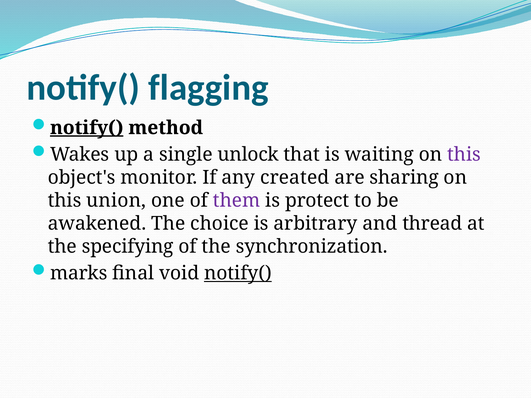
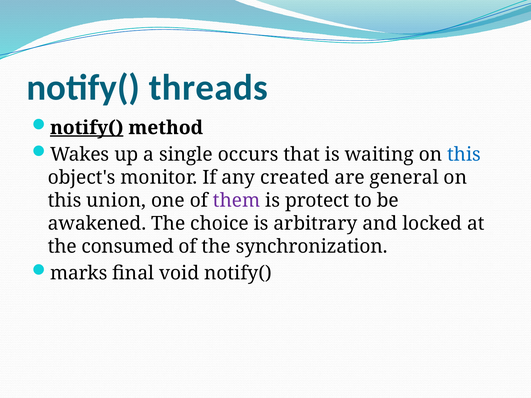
flagging: flagging -> threads (208, 88)
unlock: unlock -> occurs (248, 155)
this colour: purple -> blue (464, 155)
sharing: sharing -> general (404, 178)
thread: thread -> locked (432, 224)
specifying: specifying -> consumed (128, 247)
notify( underline: present -> none (238, 273)
